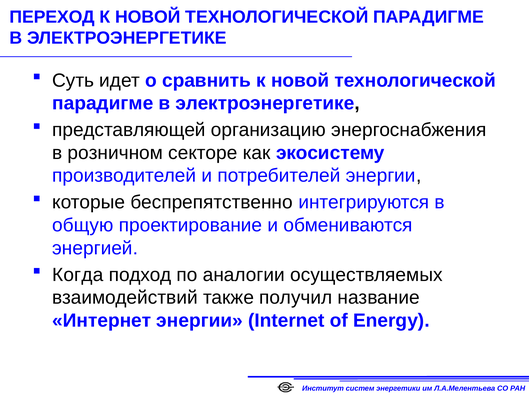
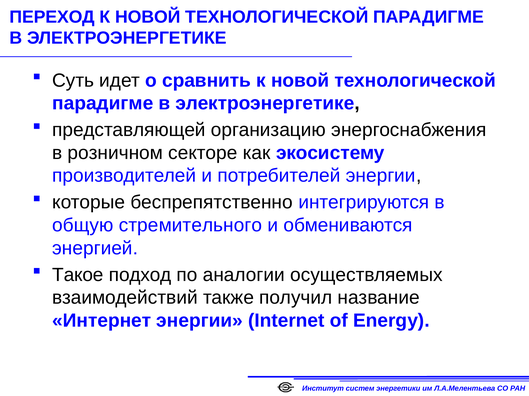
проектирование: проектирование -> стремительного (191, 226)
Когда: Когда -> Такое (78, 275)
